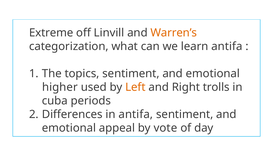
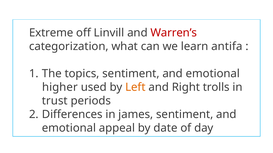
Warren’s colour: orange -> red (174, 33)
cuba: cuba -> trust (55, 101)
in antifa: antifa -> james (136, 115)
vote: vote -> date (166, 128)
